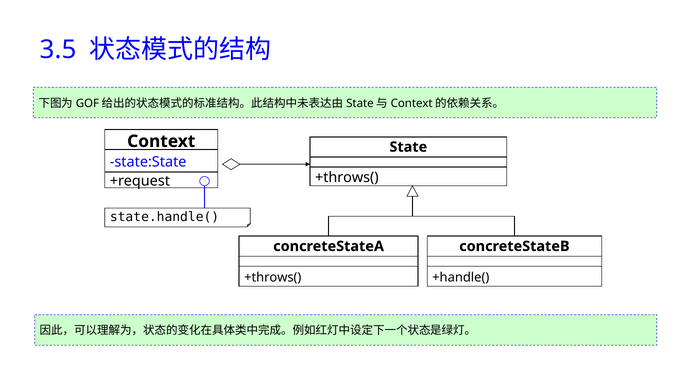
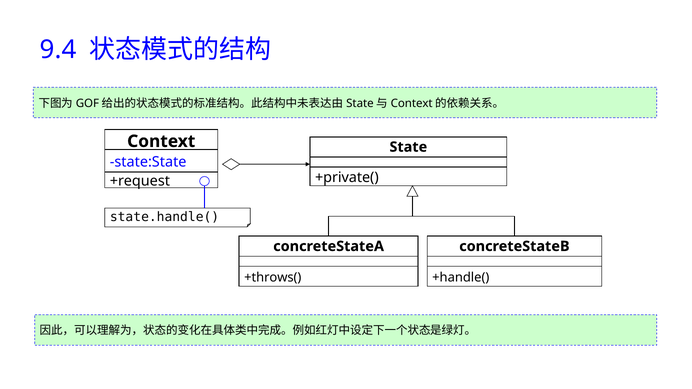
3.5: 3.5 -> 9.4 (58, 50)
+throws(: +throws( -> +private( (347, 178)
